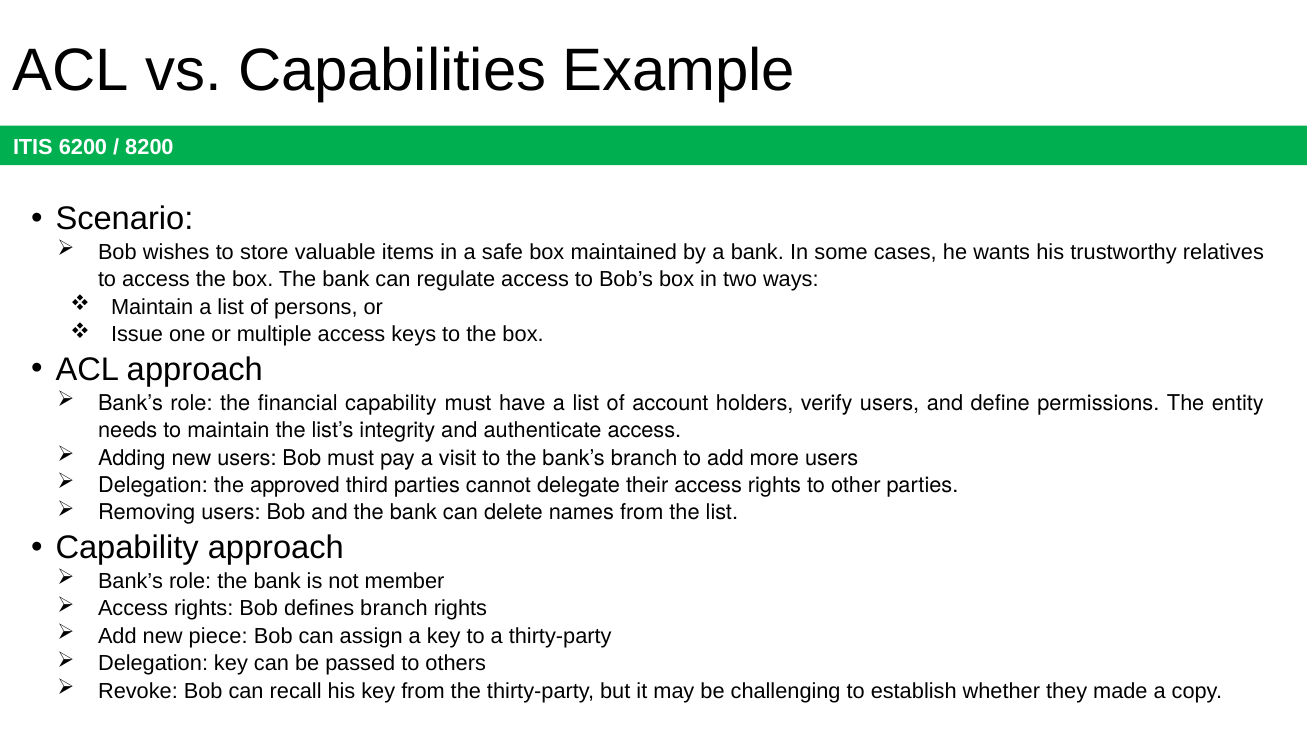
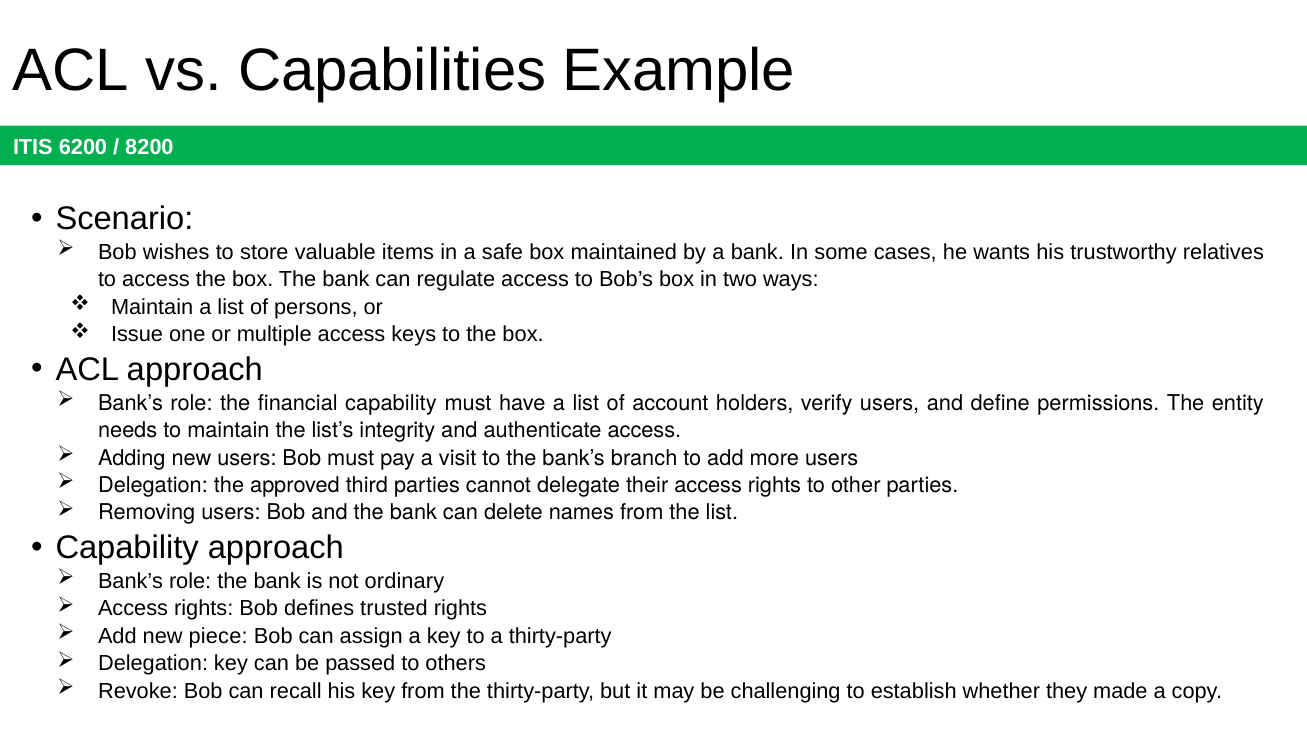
member: member -> ordinary (404, 581)
defines branch: branch -> trusted (394, 609)
